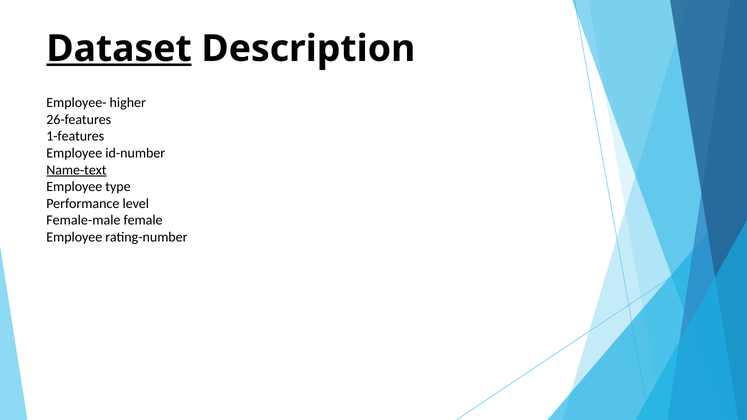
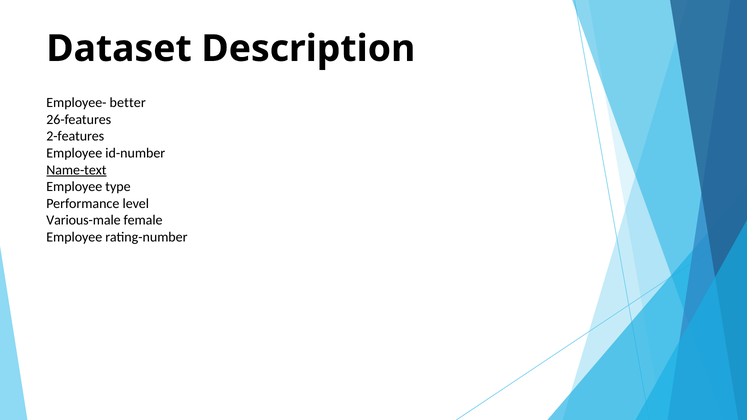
Dataset underline: present -> none (119, 49)
higher: higher -> better (128, 103)
1-features: 1-features -> 2-features (75, 136)
Female-male: Female-male -> Various-male (83, 220)
